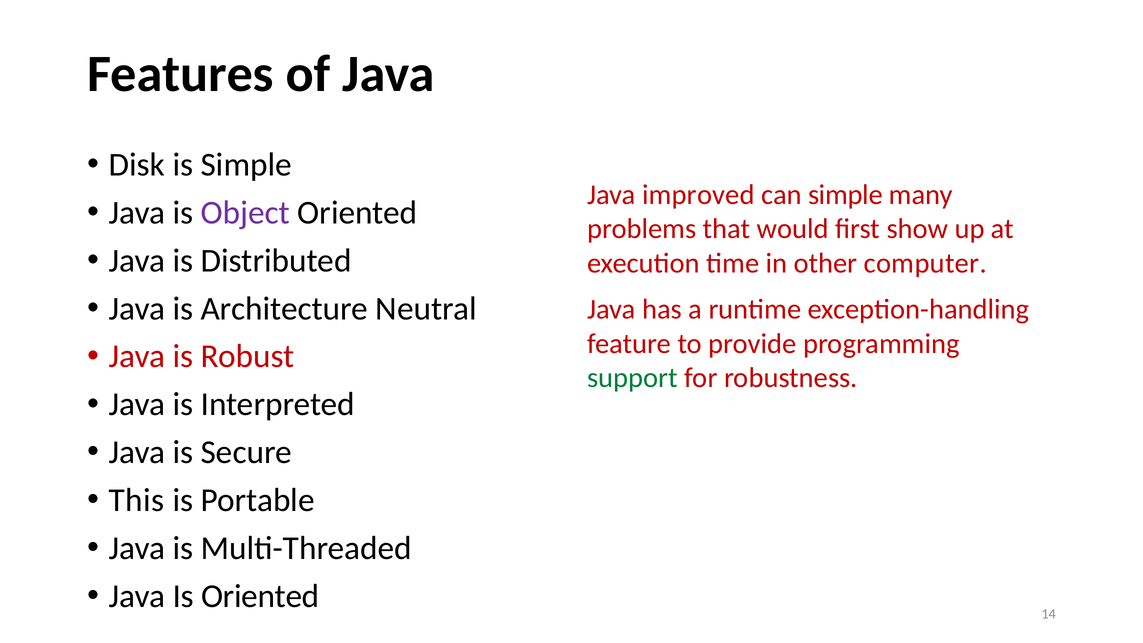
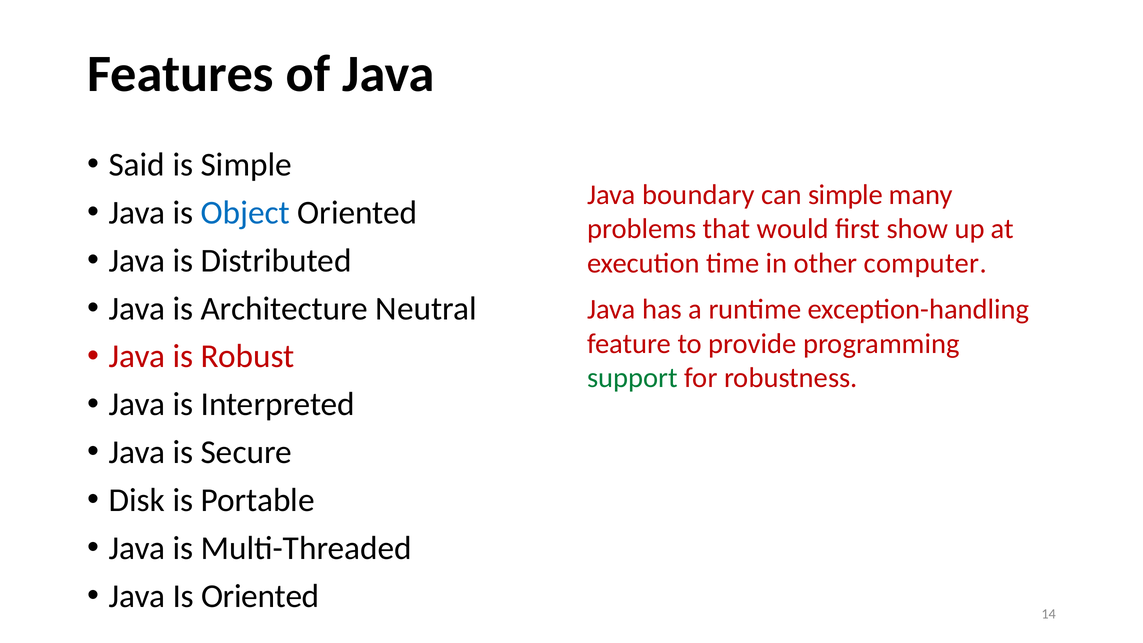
Disk: Disk -> Said (137, 165)
improved: improved -> boundary (698, 195)
Object colour: purple -> blue (245, 213)
This: This -> Disk (137, 500)
